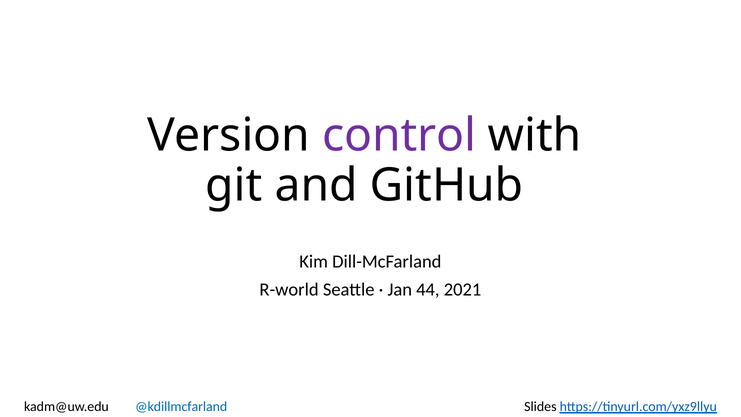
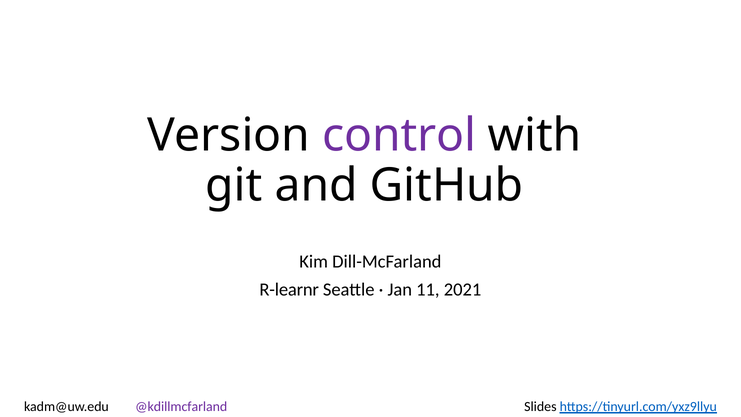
R-world: R-world -> R-learnr (289, 289)
44: 44 -> 11 (428, 289)
@kdillmcfarland colour: blue -> purple (181, 406)
